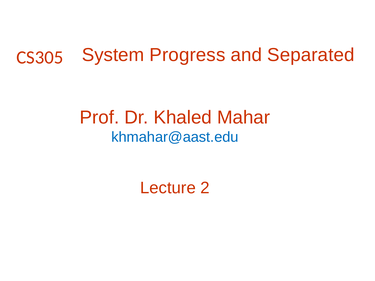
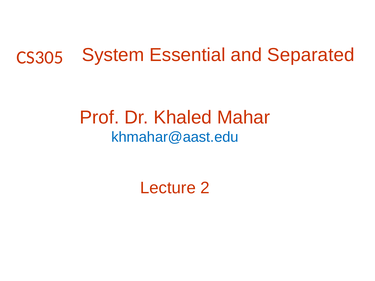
Progress: Progress -> Essential (187, 55)
